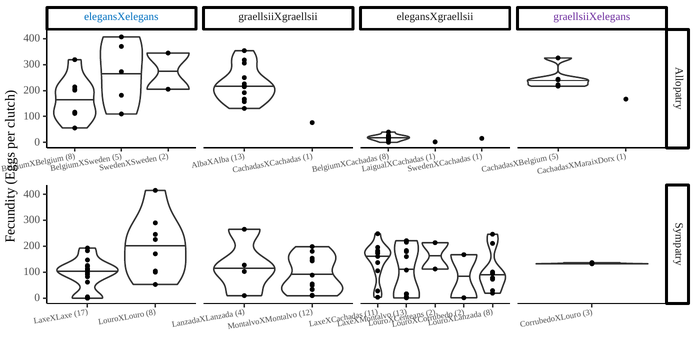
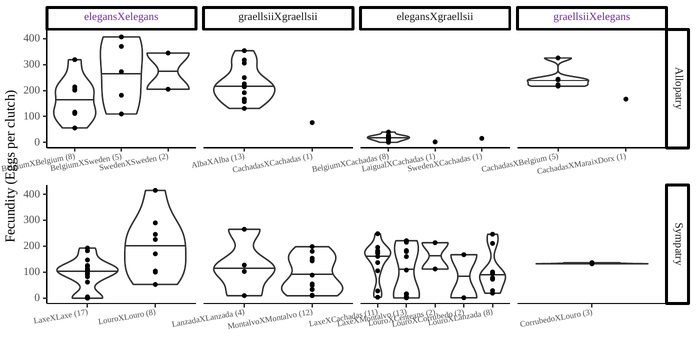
elegansXelegans colour: blue -> purple (121, 17)
